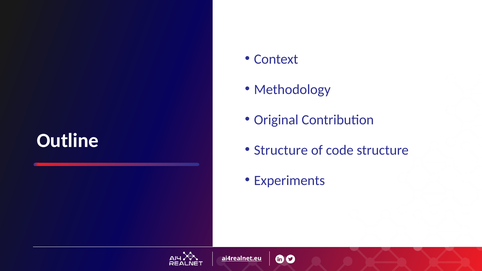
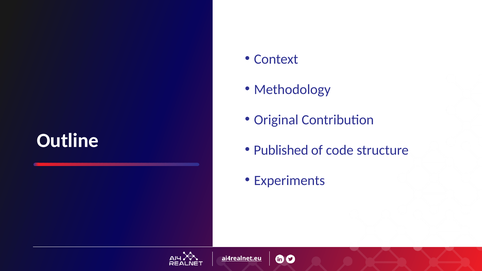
Structure: Structure -> Published (281, 150)
